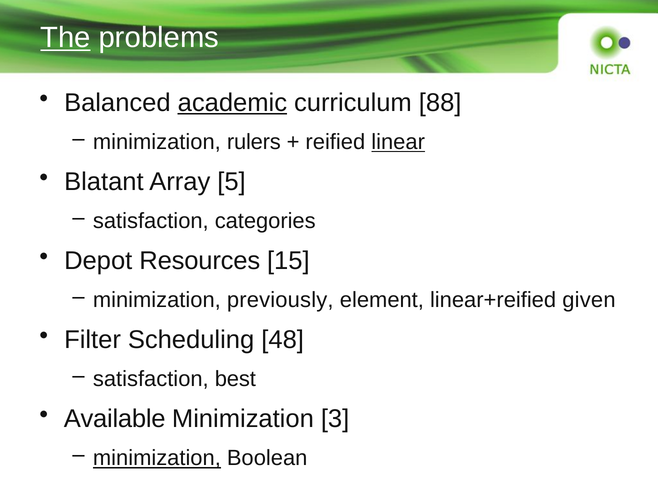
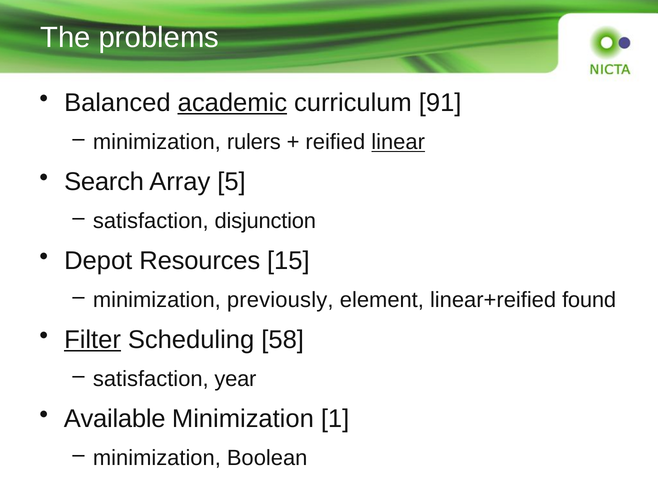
The underline: present -> none (65, 38)
88: 88 -> 91 (440, 103)
Blatant: Blatant -> Search (104, 182)
categories: categories -> disjunction (265, 221)
given: given -> found (589, 300)
Filter underline: none -> present (93, 340)
48: 48 -> 58 (283, 340)
best: best -> year (235, 379)
3: 3 -> 1 (335, 419)
minimization underline: present -> none (157, 458)
